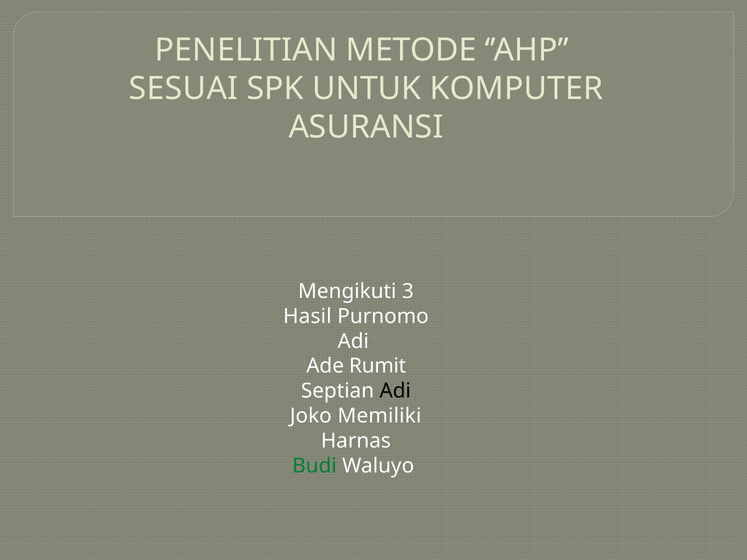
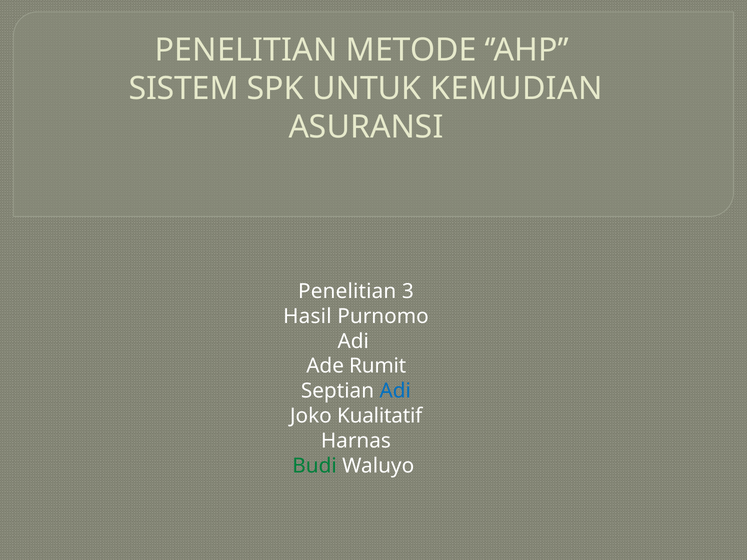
SESUAI: SESUAI -> SISTEM (184, 89)
KOMPUTER: KOMPUTER -> KEMUDIAN (516, 89)
Mengikuti: Mengikuti -> Penelitian (347, 292)
Adi colour: black -> blue (395, 391)
Memiliki: Memiliki -> Kualitatif (380, 416)
